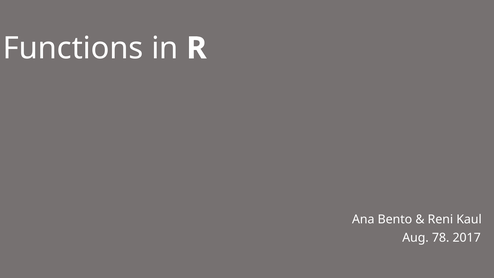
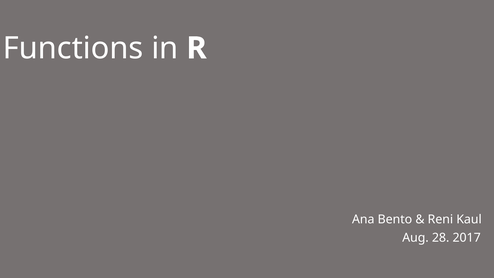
78: 78 -> 28 (441, 238)
